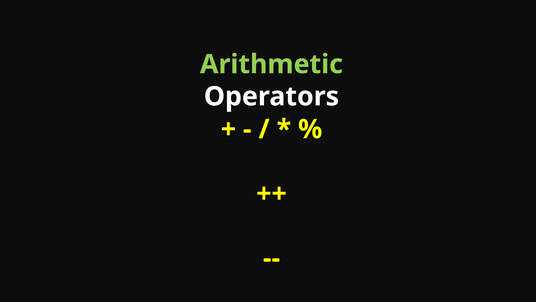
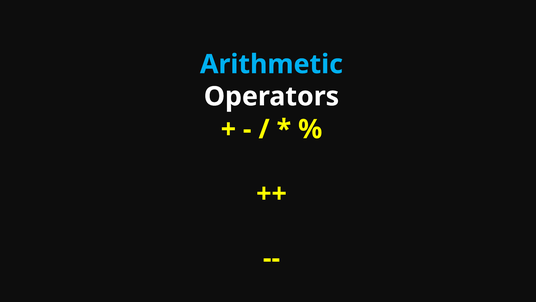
Arithmetic colour: light green -> light blue (271, 64)
